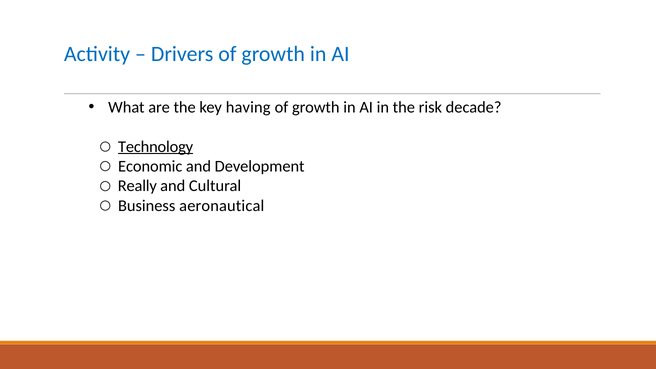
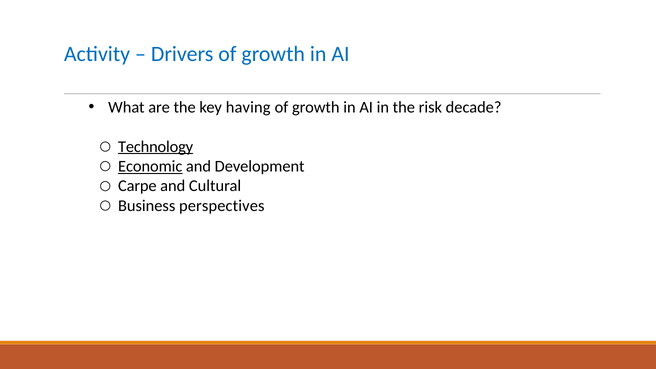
Economic underline: none -> present (150, 166)
Really: Really -> Carpe (137, 186)
aeronautical: aeronautical -> perspectives (222, 206)
